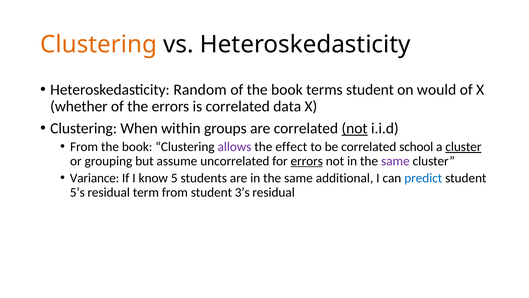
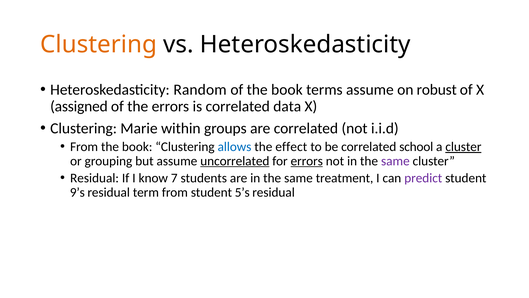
terms student: student -> assume (370, 89)
would: would -> robust (437, 89)
whether: whether -> assigned (79, 106)
When: When -> Marie (139, 128)
not underline: present -> none (355, 128)
allows colour: purple -> blue (235, 147)
uncorrelated underline: none -> present (235, 161)
Variance: Variance -> Residual (95, 178)
5: 5 -> 7 (174, 178)
additional: additional -> treatment (345, 178)
predict colour: blue -> purple (423, 178)
5’s: 5’s -> 9’s (77, 192)
3’s: 3’s -> 5’s (242, 192)
